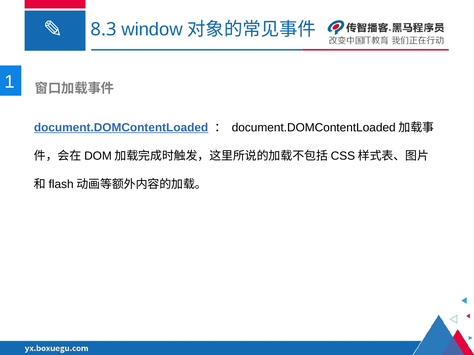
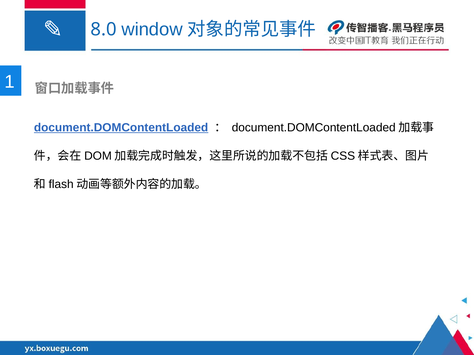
8.3: 8.3 -> 8.0 (104, 29)
